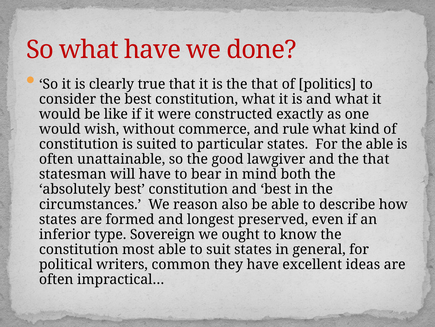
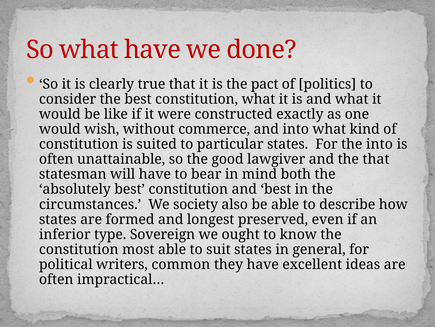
is the that: that -> pact (265, 84)
and rule: rule -> into (296, 129)
the able: able -> into (379, 144)
reason: reason -> society (196, 204)
